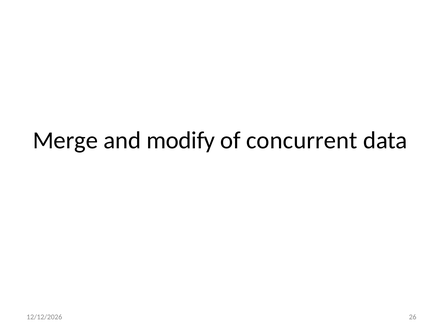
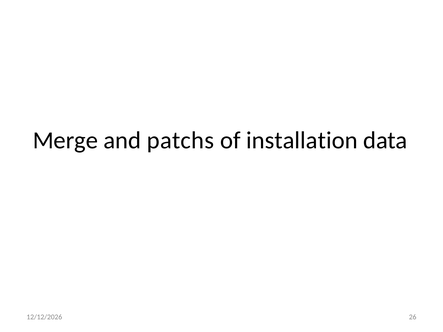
modify: modify -> patchs (181, 141)
concurrent: concurrent -> installation (302, 141)
